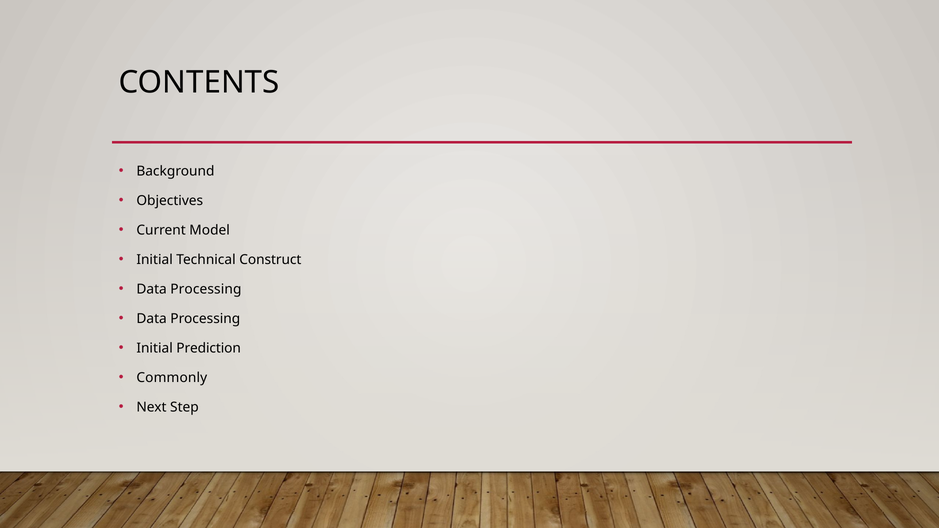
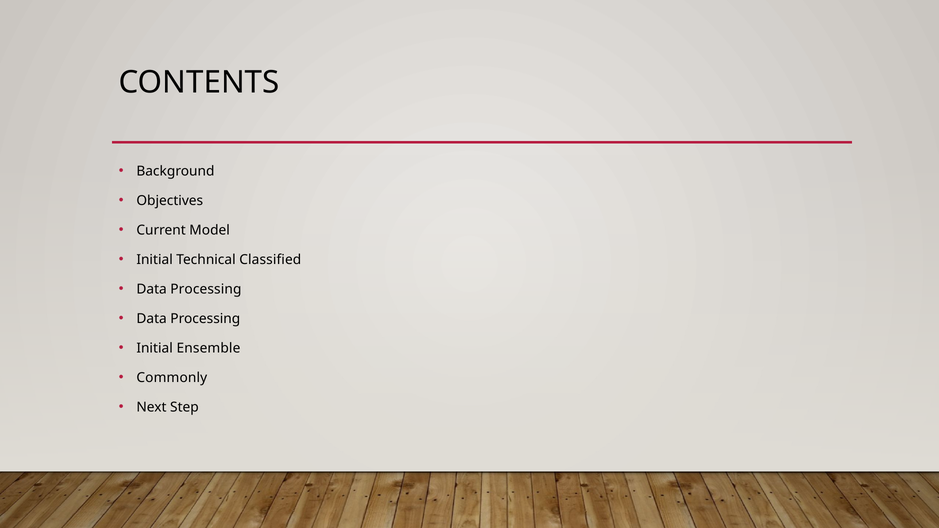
Construct: Construct -> Classified (270, 260)
Prediction: Prediction -> Ensemble (208, 348)
